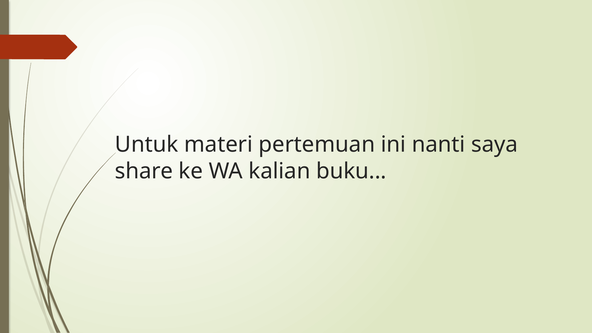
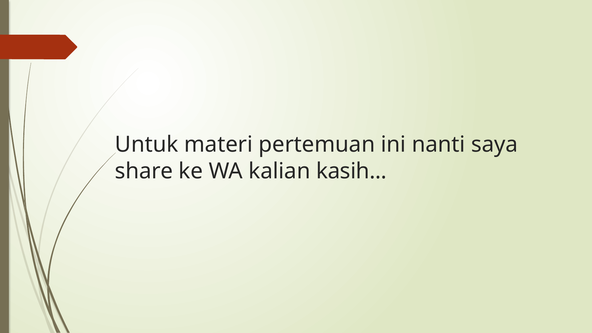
buku: buku -> kasih (351, 171)
